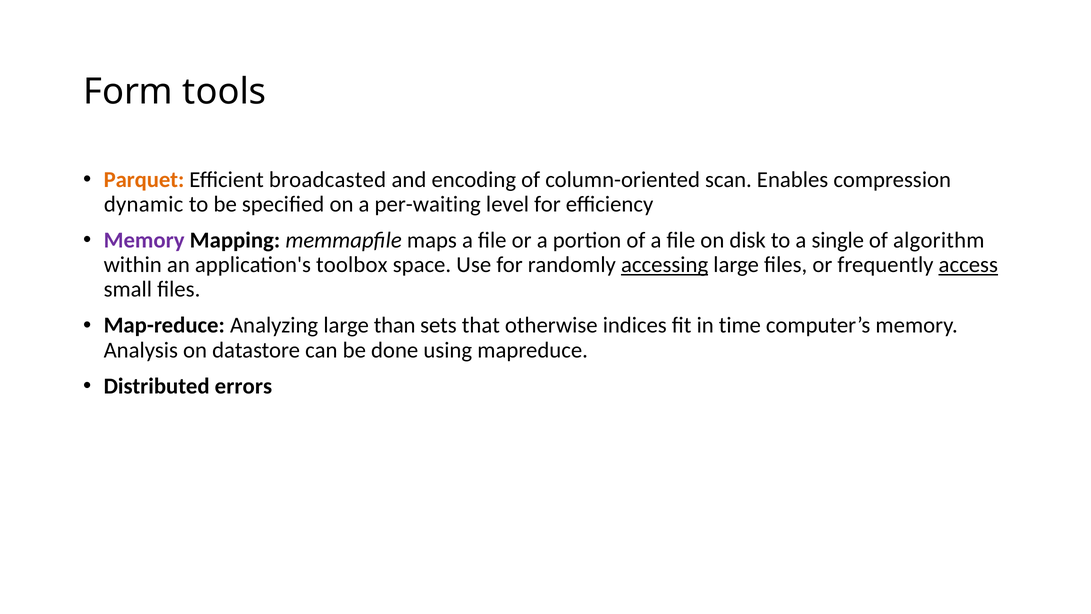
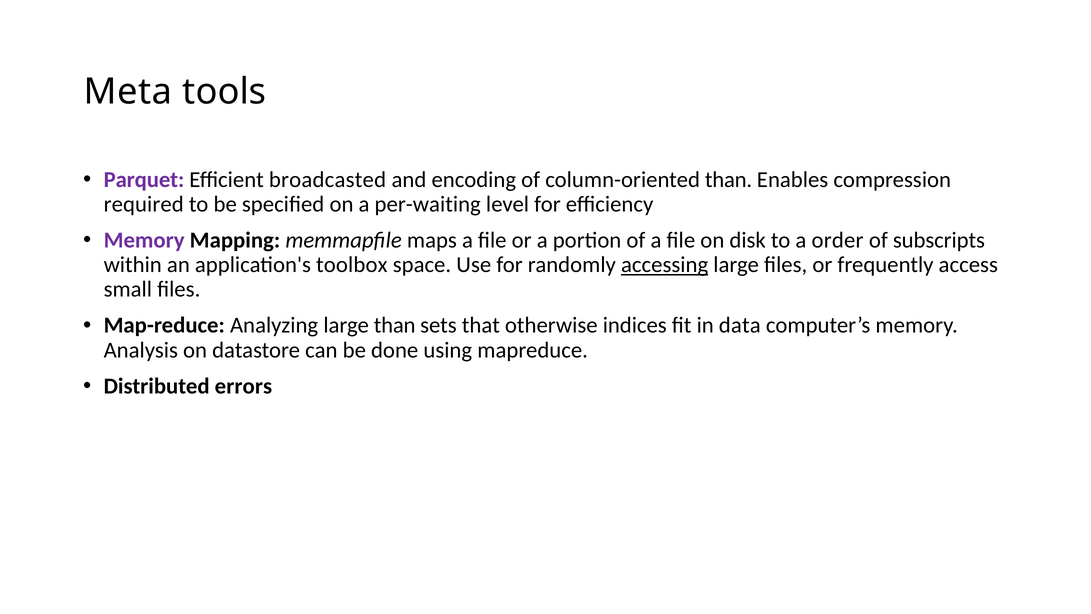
Form: Form -> Meta (128, 92)
Parquet colour: orange -> purple (144, 180)
column-oriented scan: scan -> than (729, 180)
dynamic: dynamic -> required (144, 204)
single: single -> order (838, 240)
algorithm: algorithm -> subscripts (939, 240)
access underline: present -> none (968, 265)
time: time -> data (740, 325)
